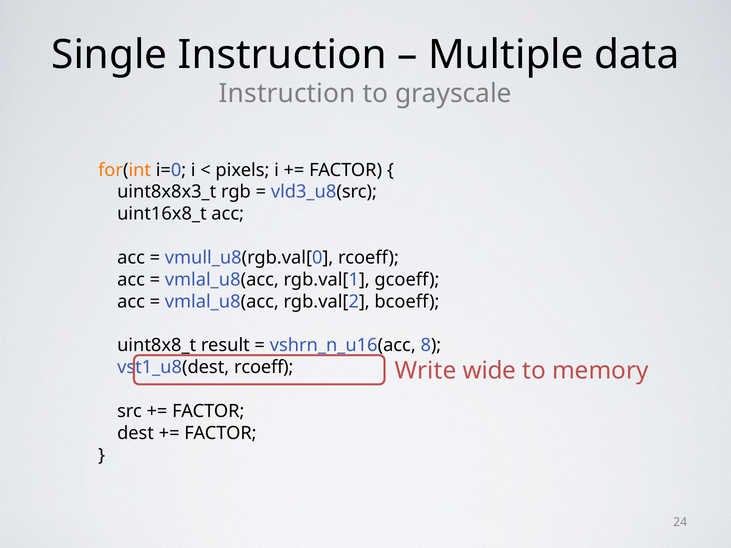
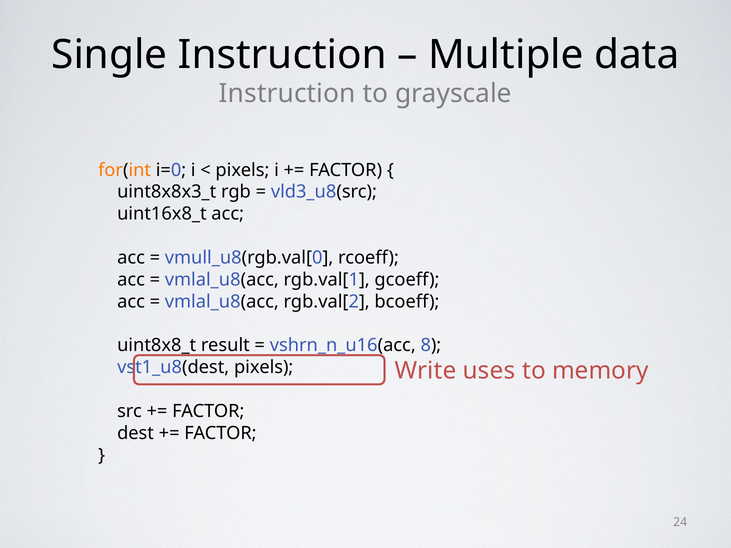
vst1_u8(dest rcoeff: rcoeff -> pixels (264, 367)
wide: wide -> uses (489, 371)
